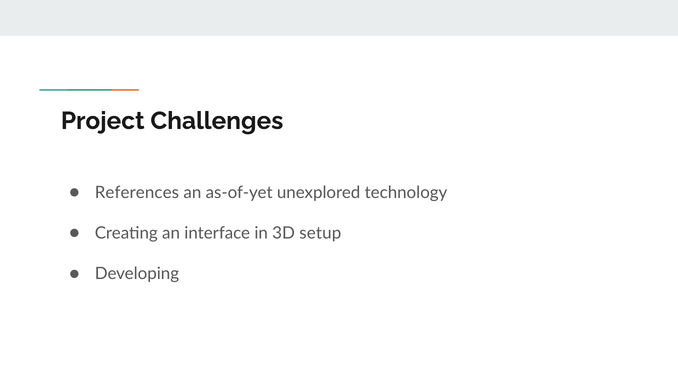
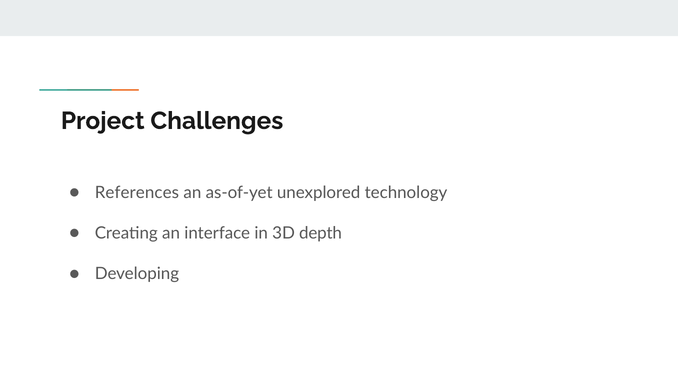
setup: setup -> depth (320, 233)
